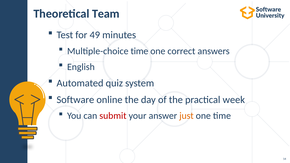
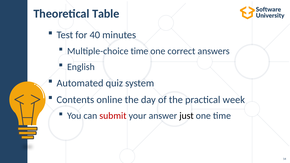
Team: Team -> Table (106, 14)
49: 49 -> 40 (95, 35)
Software: Software -> Contents (75, 100)
just colour: orange -> black (186, 116)
